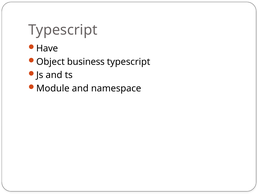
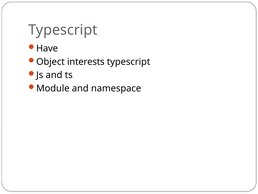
business: business -> interests (86, 62)
